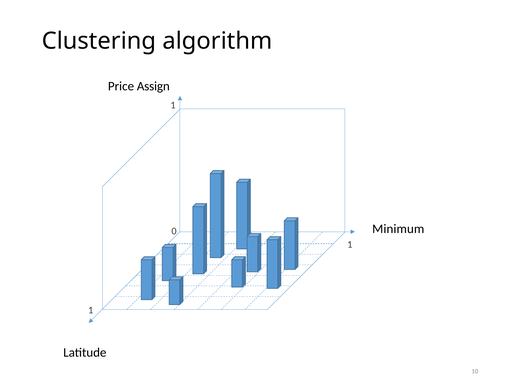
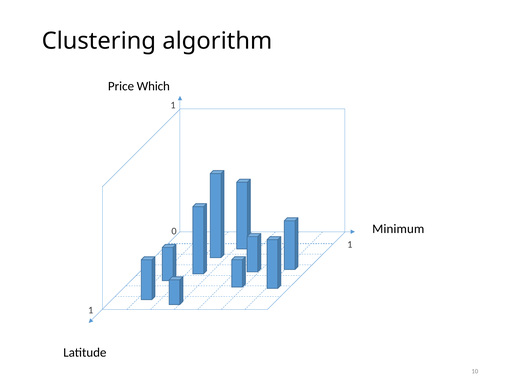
Assign: Assign -> Which (153, 86)
